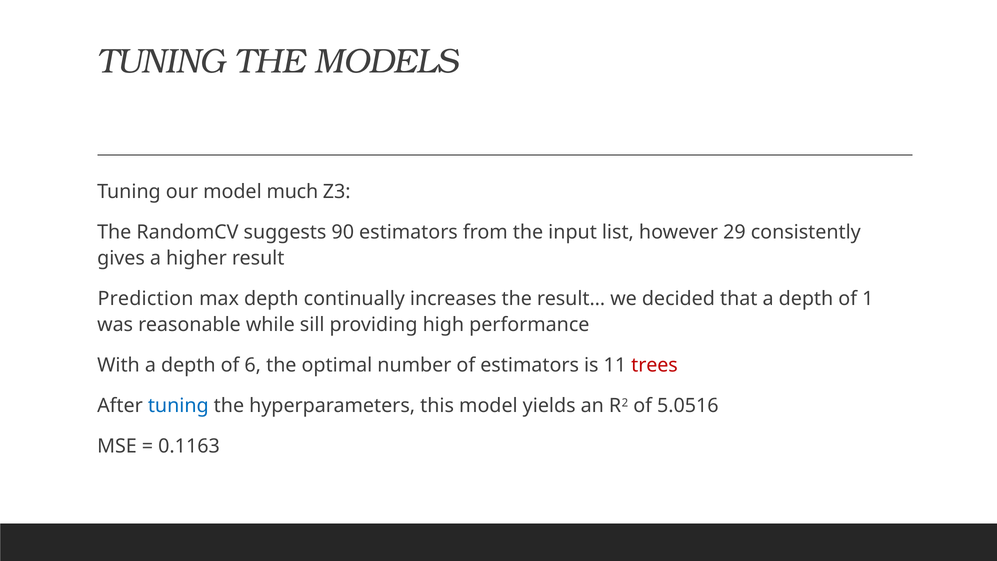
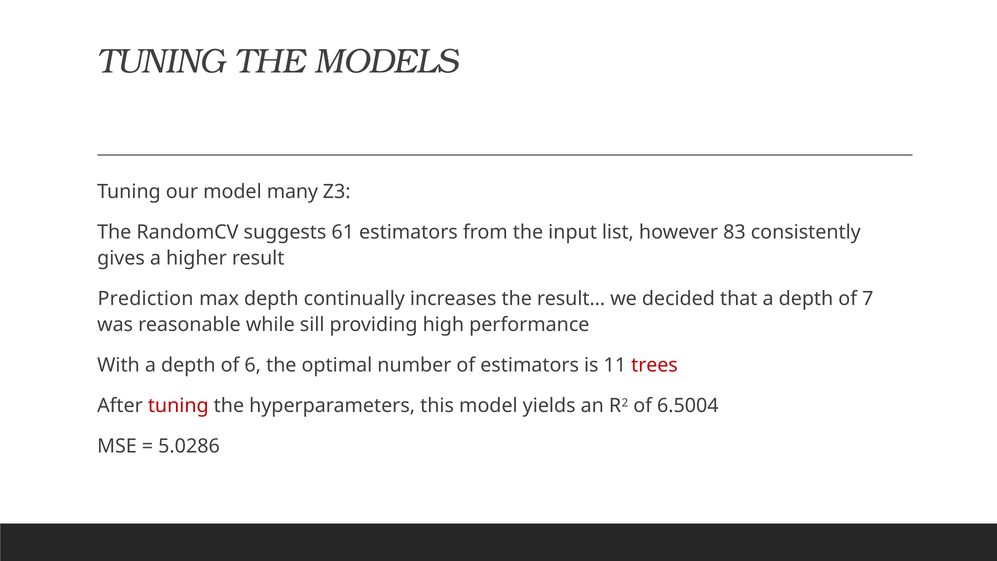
much: much -> many (292, 192)
90: 90 -> 61 (343, 232)
29: 29 -> 83 (734, 232)
1: 1 -> 7 (868, 299)
tuning colour: blue -> red (178, 406)
5.0516: 5.0516 -> 6.5004 (688, 406)
0.1163: 0.1163 -> 5.0286 (189, 446)
